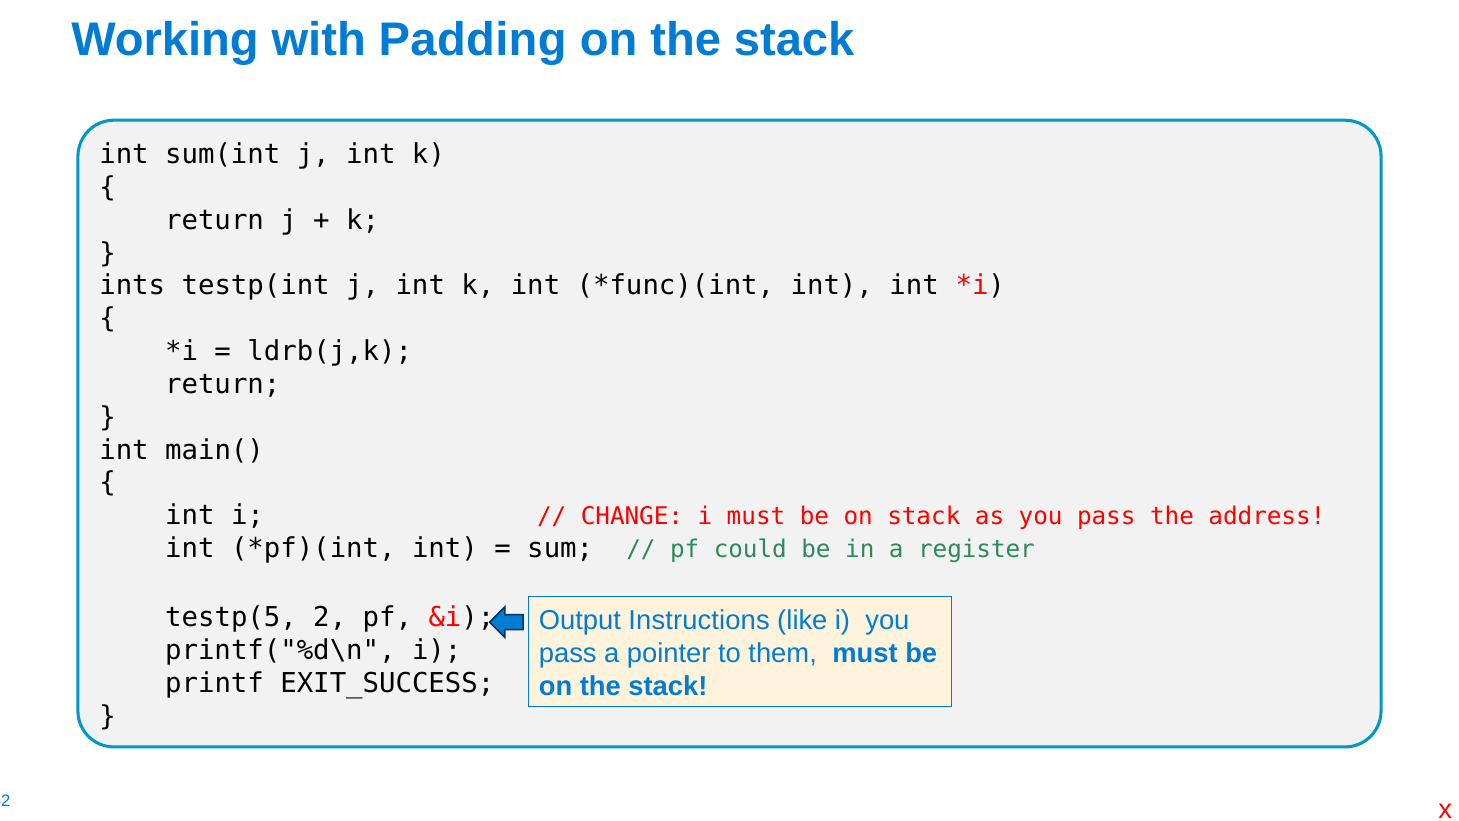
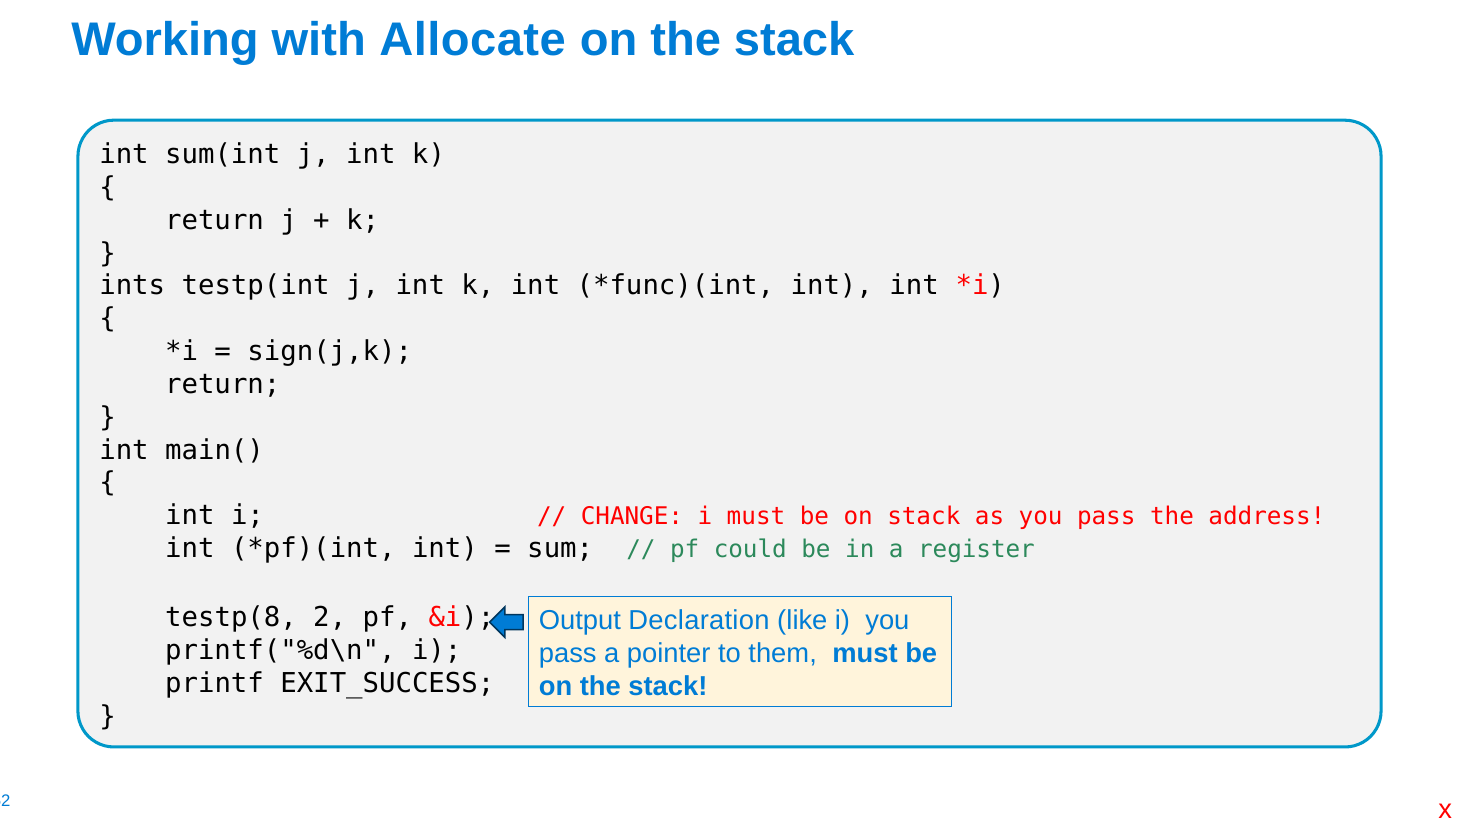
Padding: Padding -> Allocate (473, 40)
ldrb(j,k: ldrb(j,k -> sign(j,k (330, 351)
testp(5: testp(5 -> testp(8 (231, 618)
Instructions: Instructions -> Declaration (699, 620)
